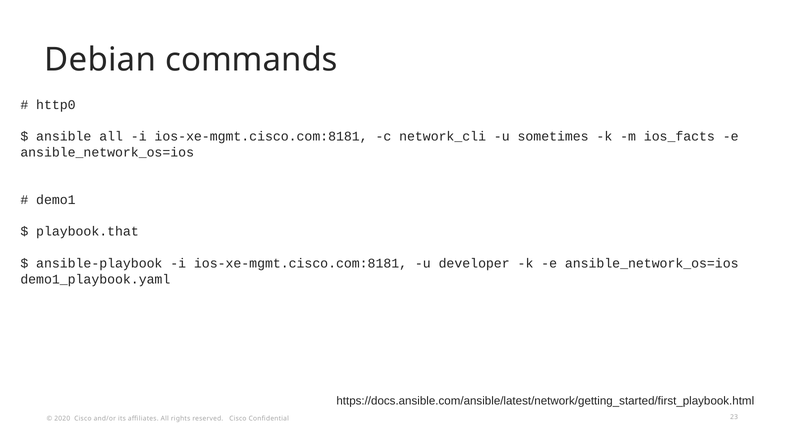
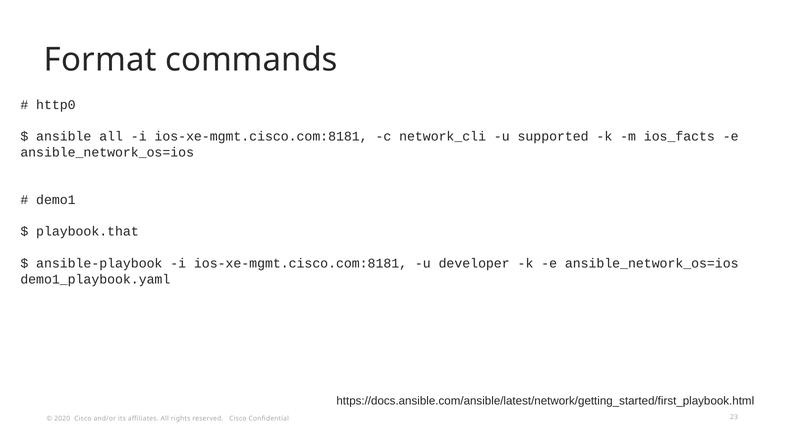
Debian: Debian -> Format (100, 60)
sometimes: sometimes -> supported (553, 136)
